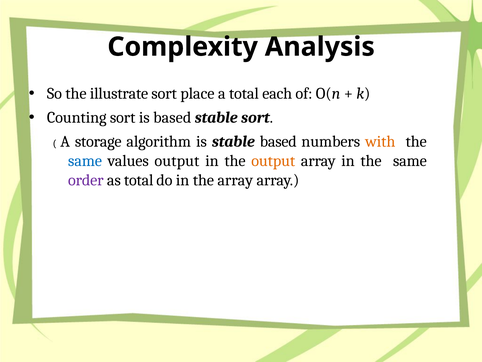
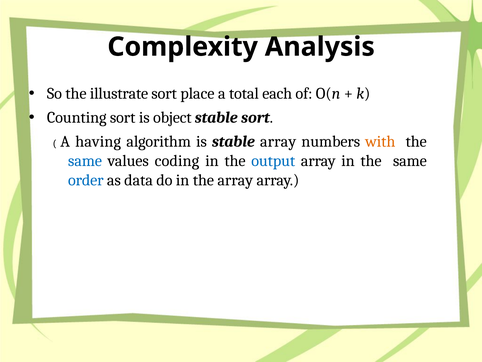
is based: based -> object (172, 117)
storage: storage -> having (98, 141)
stable based: based -> array (278, 141)
values output: output -> coding (177, 161)
output colour: orange -> blue (273, 161)
order colour: purple -> blue (86, 180)
as total: total -> data (139, 180)
